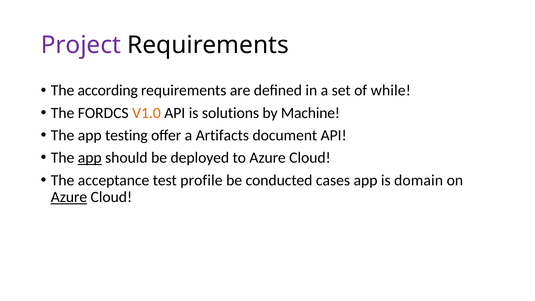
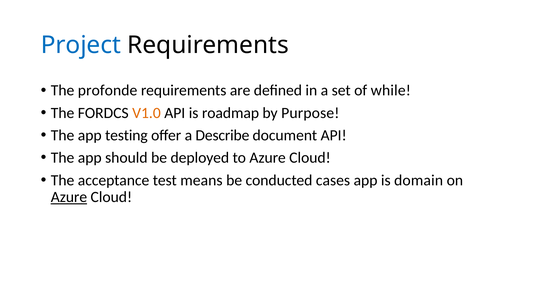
Project colour: purple -> blue (81, 45)
according: according -> profonde (108, 90)
solutions: solutions -> roadmap (230, 113)
Machine: Machine -> Purpose (310, 113)
Artifacts: Artifacts -> Describe (222, 135)
app underline: present -> none (90, 158)
profile: profile -> means (201, 180)
